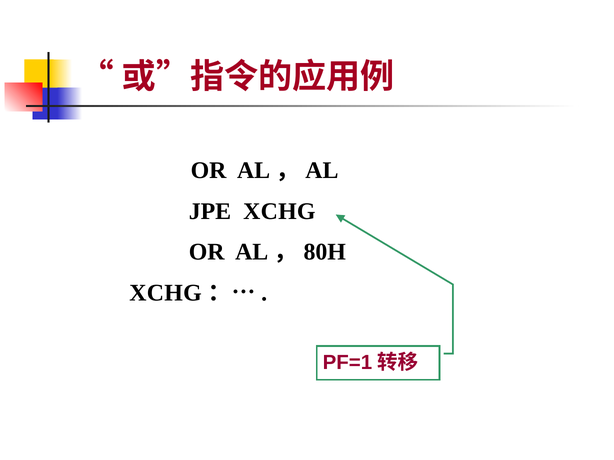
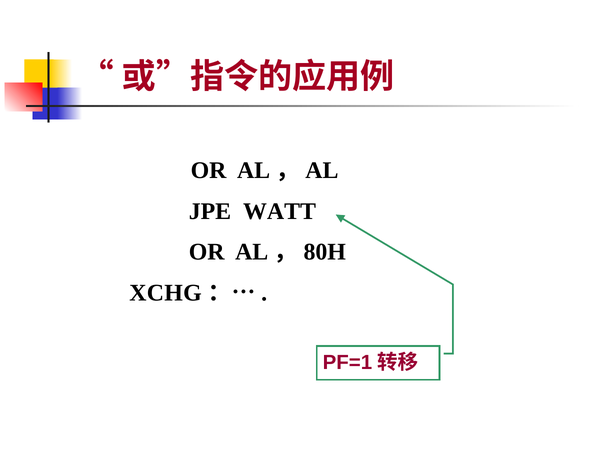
JPE XCHG: XCHG -> WATT (279, 212)
